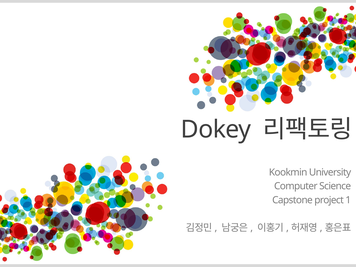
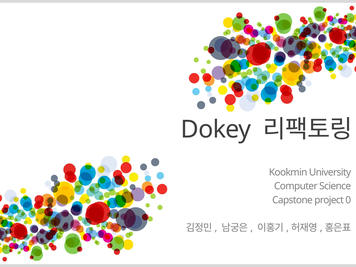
1: 1 -> 0 (348, 200)
